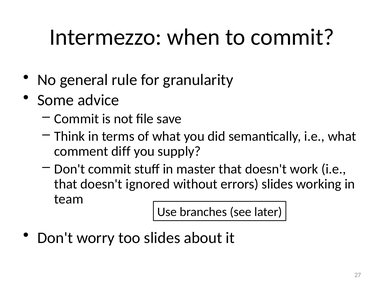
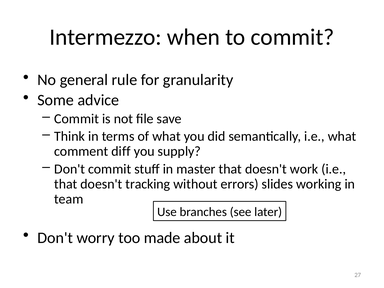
ignored: ignored -> tracking (148, 184)
too slides: slides -> made (162, 238)
